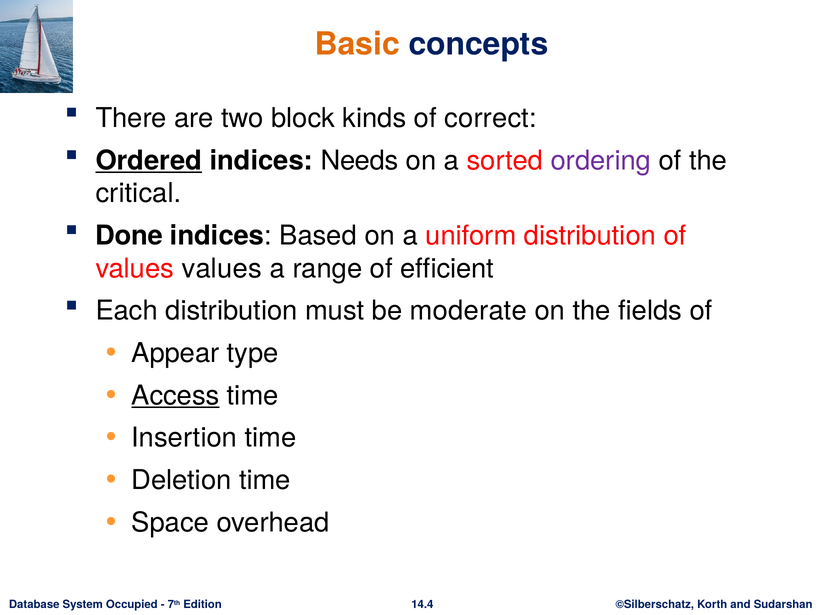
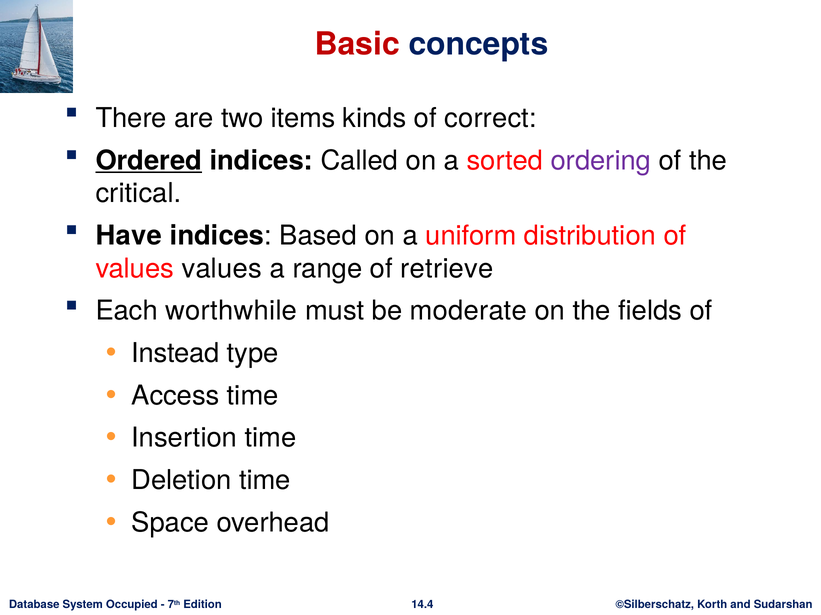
Basic colour: orange -> red (357, 44)
block: block -> items (303, 118)
Needs: Needs -> Called (359, 161)
Done: Done -> Have (129, 236)
efficient: efficient -> retrieve (447, 269)
Each distribution: distribution -> worthwhile (231, 311)
Appear: Appear -> Instead (176, 354)
Access underline: present -> none (175, 396)
